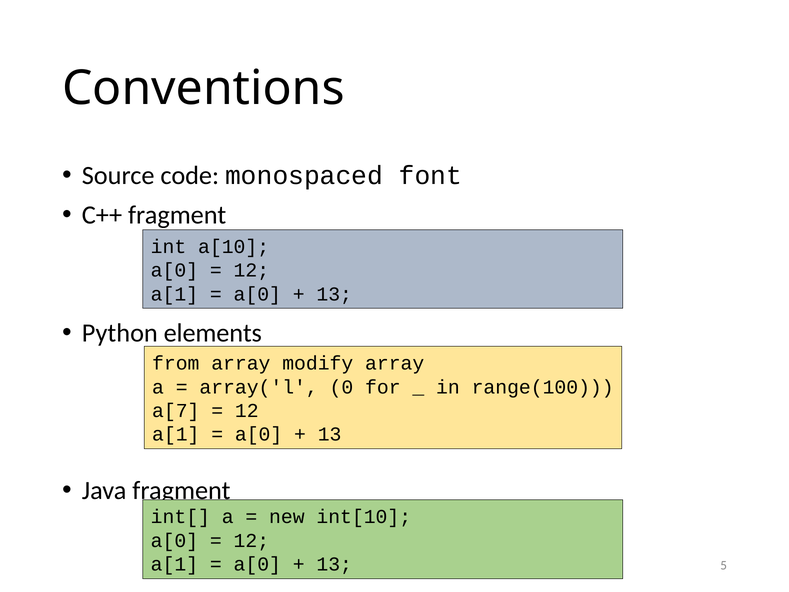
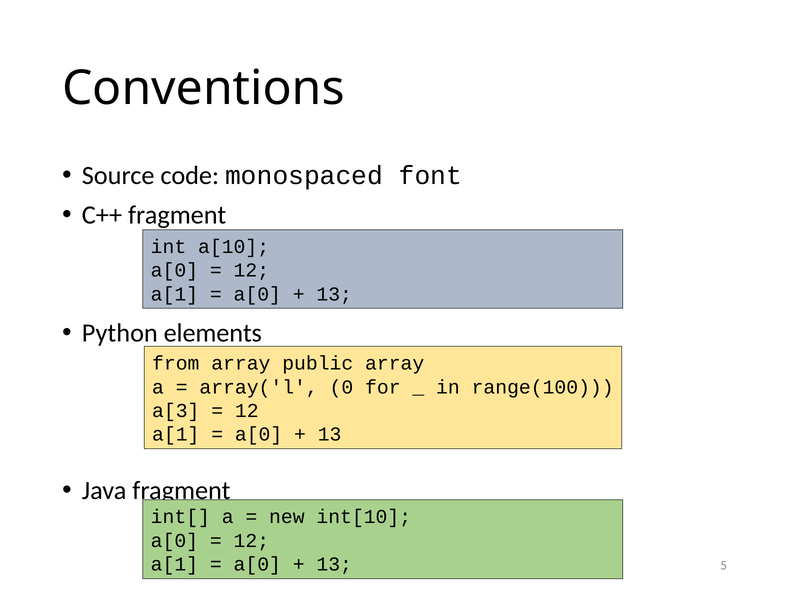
modify: modify -> public (318, 363)
a[7: a[7 -> a[3 (176, 411)
